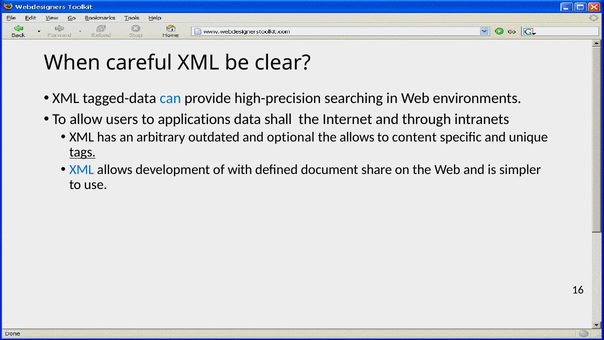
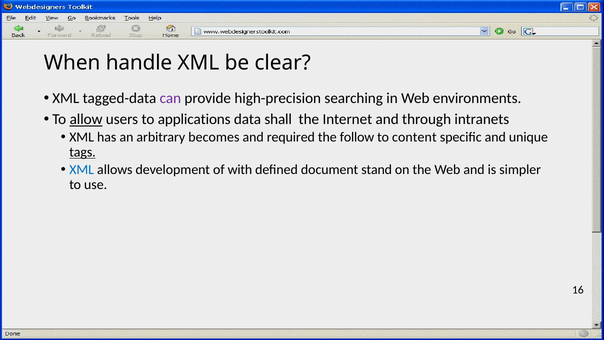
careful: careful -> handle (139, 63)
can colour: blue -> purple (170, 98)
allow underline: none -> present (86, 119)
outdated: outdated -> becomes (214, 137)
optional: optional -> required (291, 137)
the allows: allows -> follow (357, 137)
share: share -> stand (377, 169)
